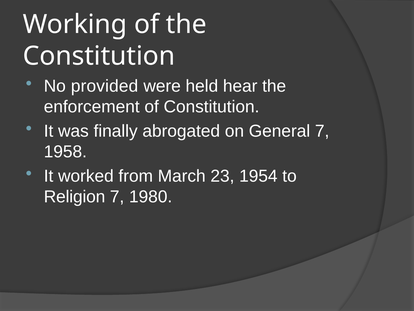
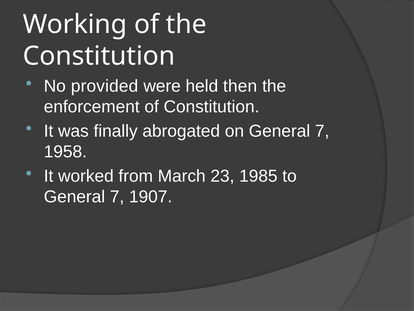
hear: hear -> then (240, 86)
1954: 1954 -> 1985 (258, 176)
Religion: Religion -> General (74, 196)
1980: 1980 -> 1907 (151, 196)
